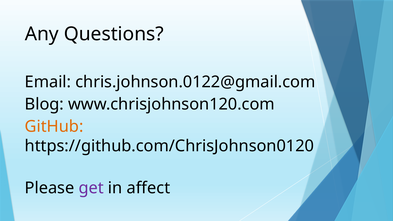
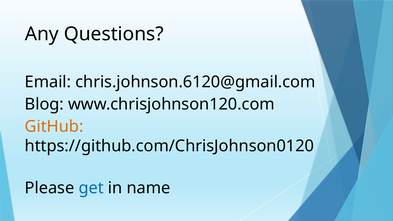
chris.johnson.0122@gmail.com: chris.johnson.0122@gmail.com -> chris.johnson.6120@gmail.com (195, 82)
get colour: purple -> blue (91, 188)
affect: affect -> name (148, 188)
